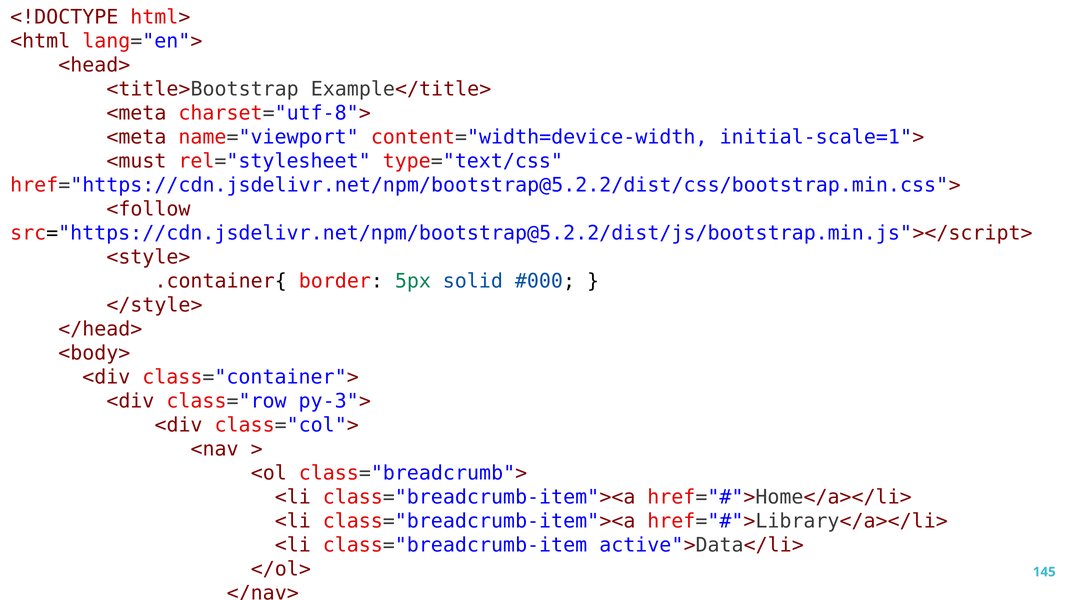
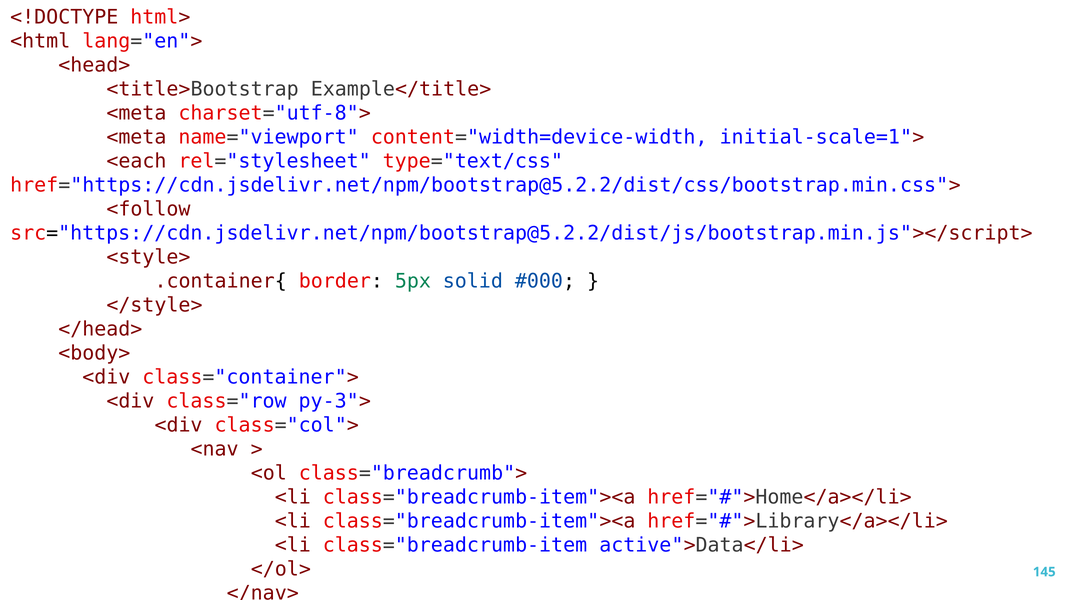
<must: <must -> <each (136, 161)
